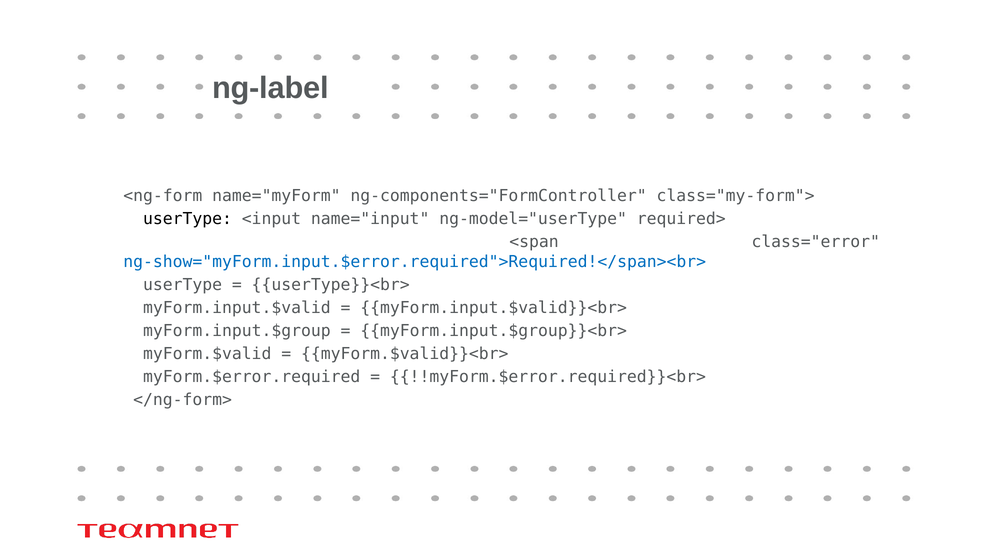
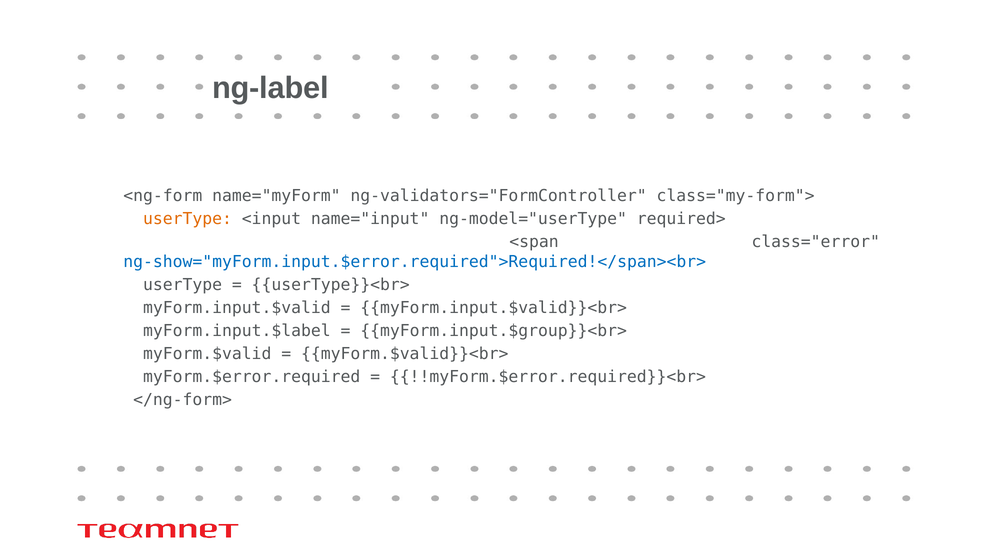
ng-components="FormController: ng-components="FormController -> ng-validators="FormController (499, 196)
userType colour: black -> orange (188, 219)
myForm.input.$group: myForm.input.$group -> myForm.input.$label (237, 331)
